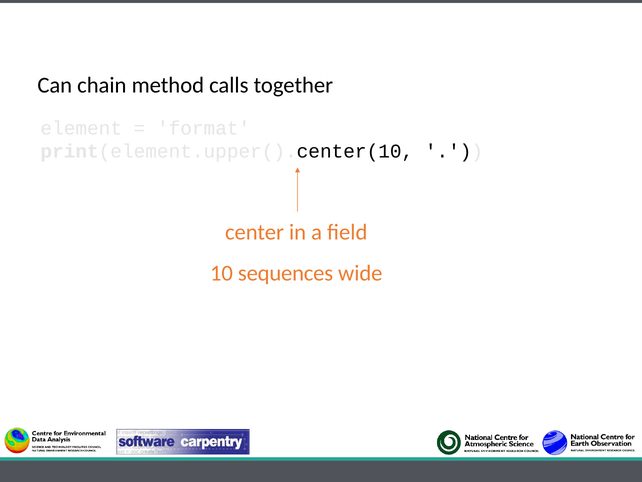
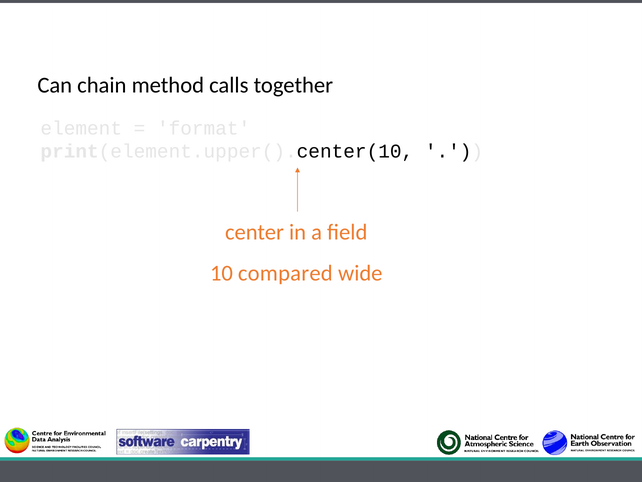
sequences: sequences -> compared (285, 273)
